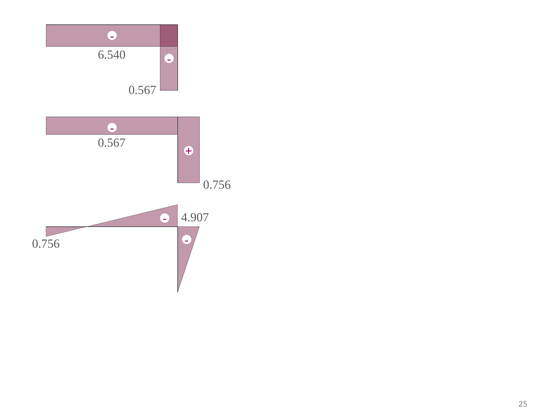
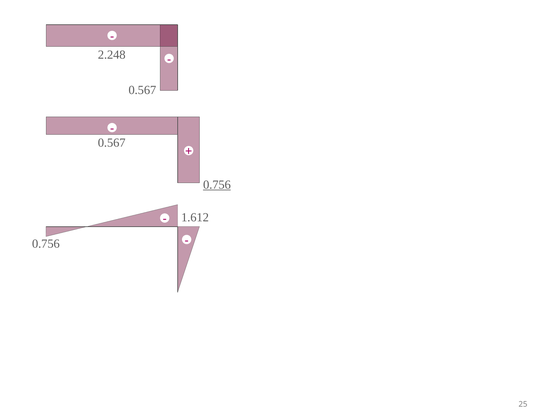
6.540: 6.540 -> 2.248 (112, 55)
0.756 underline: none -> present (217, 185)
4.907: 4.907 -> 1.612 (195, 217)
